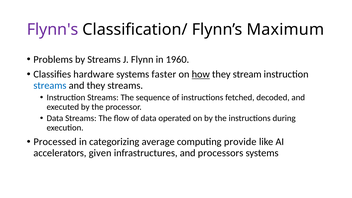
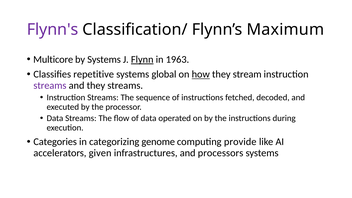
Problems: Problems -> Multicore (53, 60)
by Streams: Streams -> Systems (104, 60)
Flynn underline: none -> present (142, 60)
1960: 1960 -> 1963 (177, 60)
hardware: hardware -> repetitive (94, 74)
faster: faster -> global (164, 74)
streams colour: blue -> purple (50, 85)
Processed: Processed -> Categories (55, 142)
average: average -> genome (158, 142)
